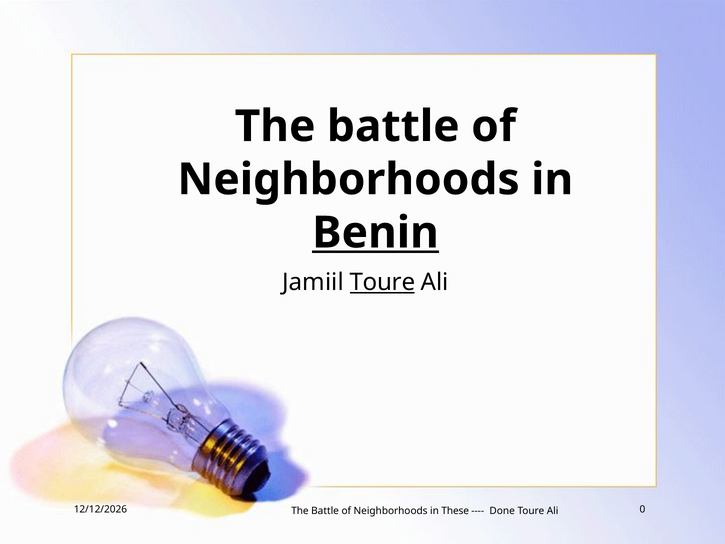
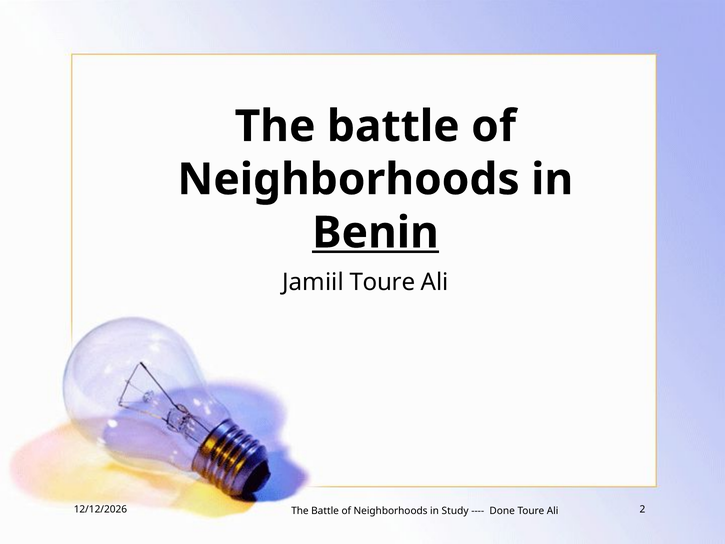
Toure underline: present -> none (382, 282)
0: 0 -> 2 (642, 509)
These: These -> Study (455, 511)
